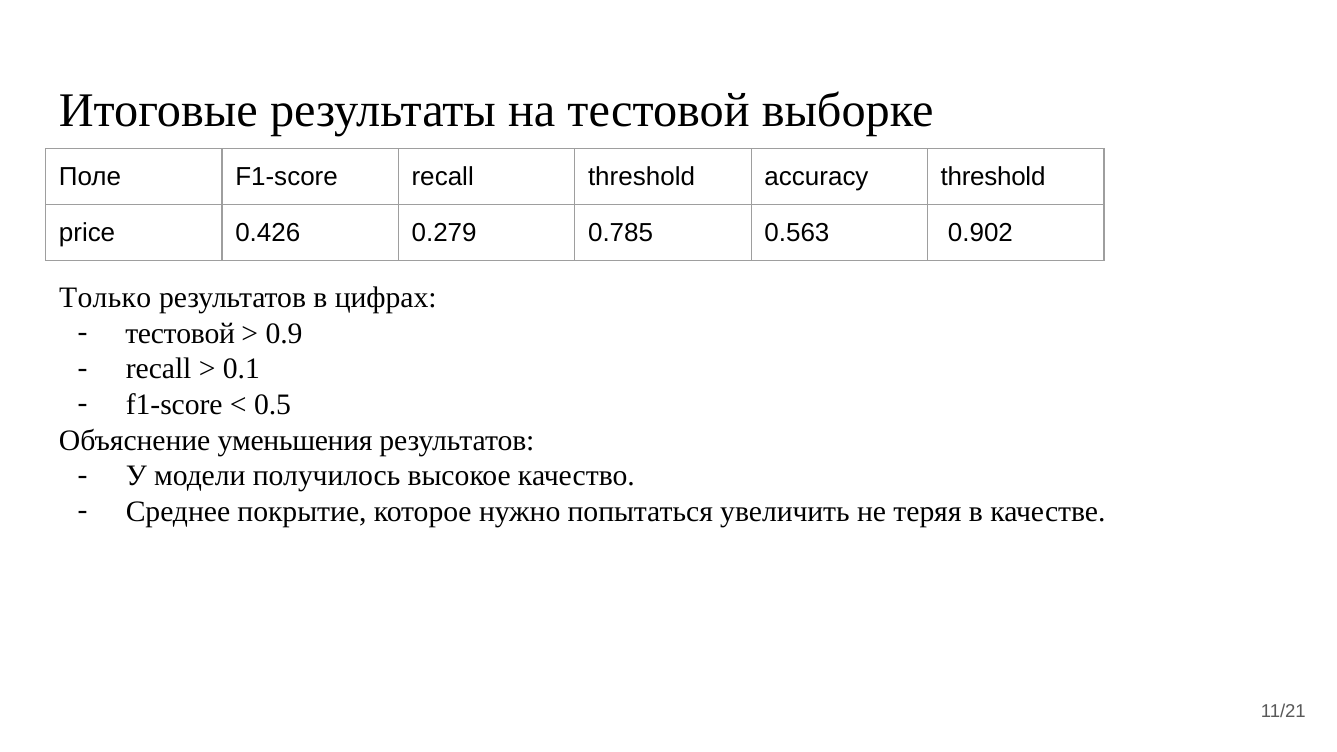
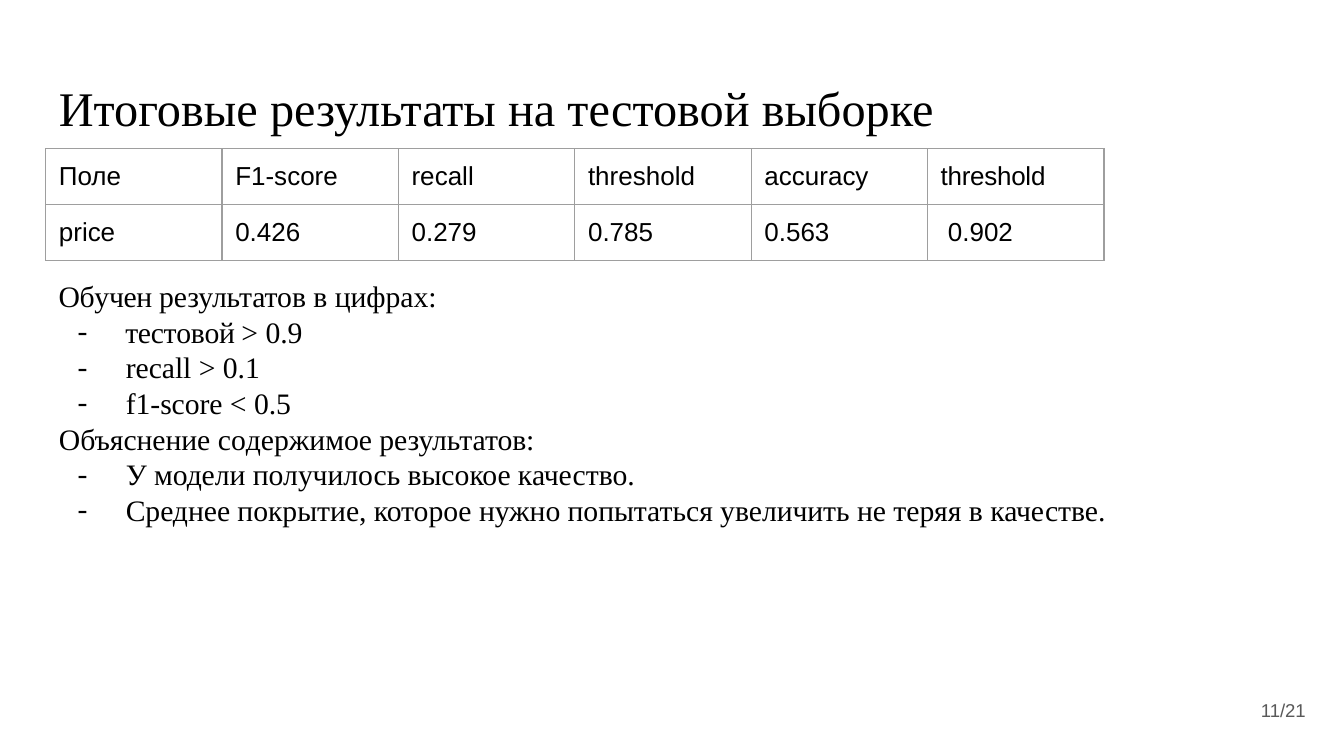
Только: Только -> Обучен (105, 298)
уменьшения: уменьшения -> содержимое (295, 440)
